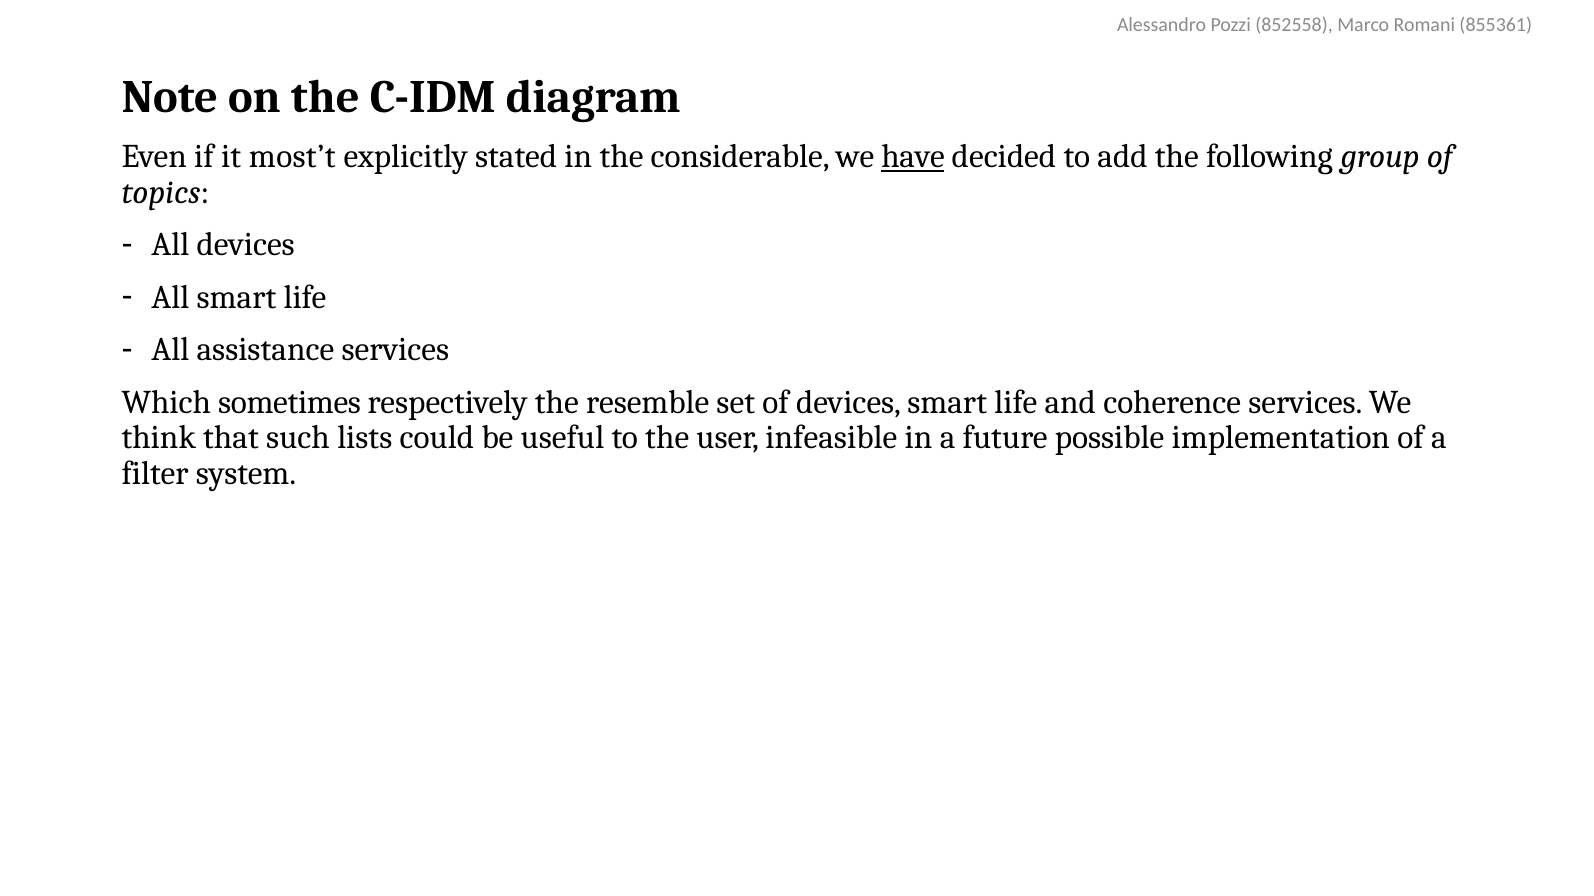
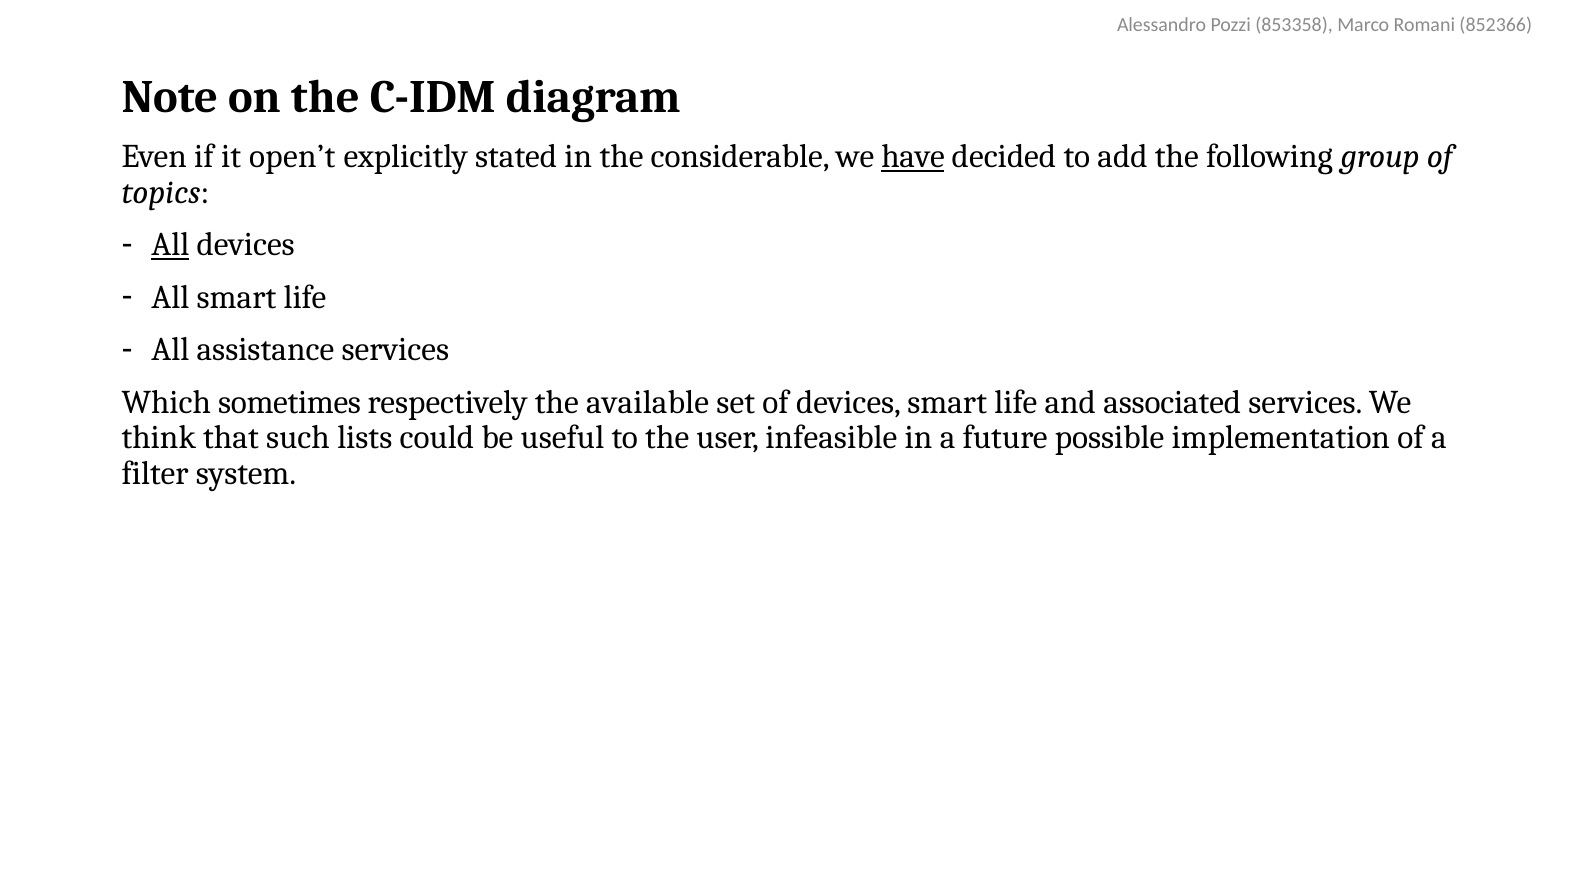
852558: 852558 -> 853358 (1294, 25)
855361: 855361 -> 852366 (1496, 25)
most’t: most’t -> open’t (292, 157)
All underline: none -> present (170, 245)
resemble: resemble -> available (648, 402)
coherence: coherence -> associated (1172, 402)
